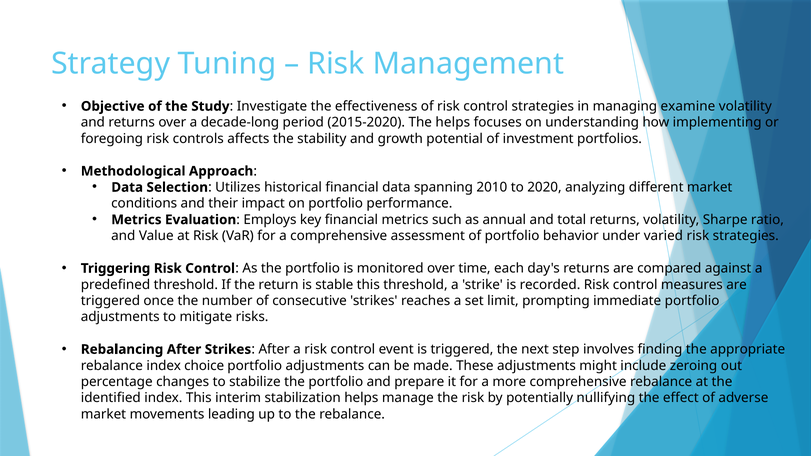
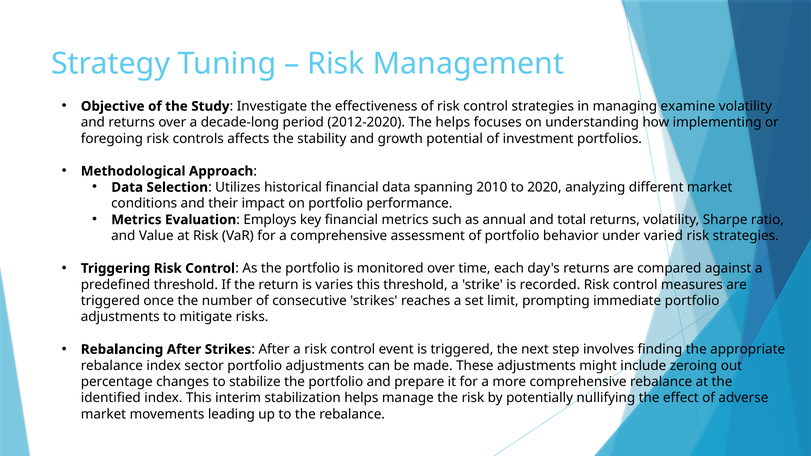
2015-2020: 2015-2020 -> 2012-2020 (366, 123)
stable: stable -> varies (334, 285)
choice: choice -> sector (204, 366)
